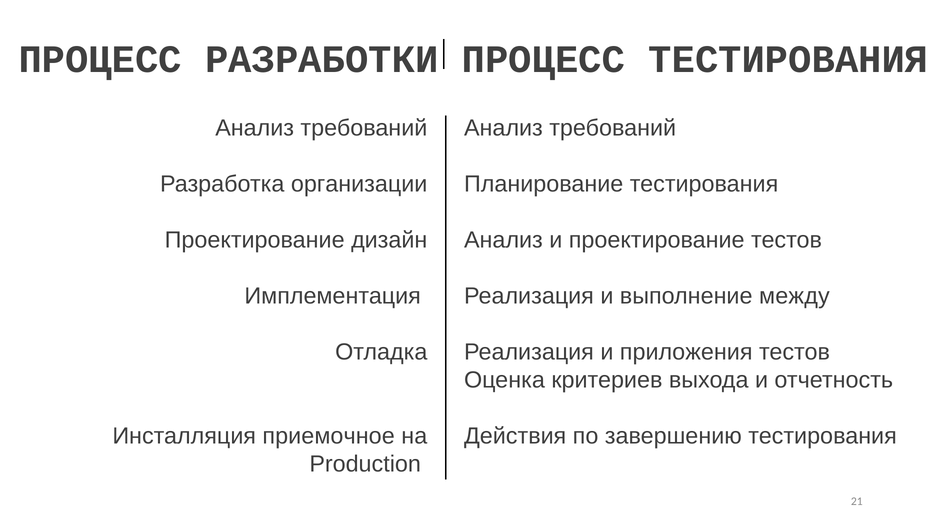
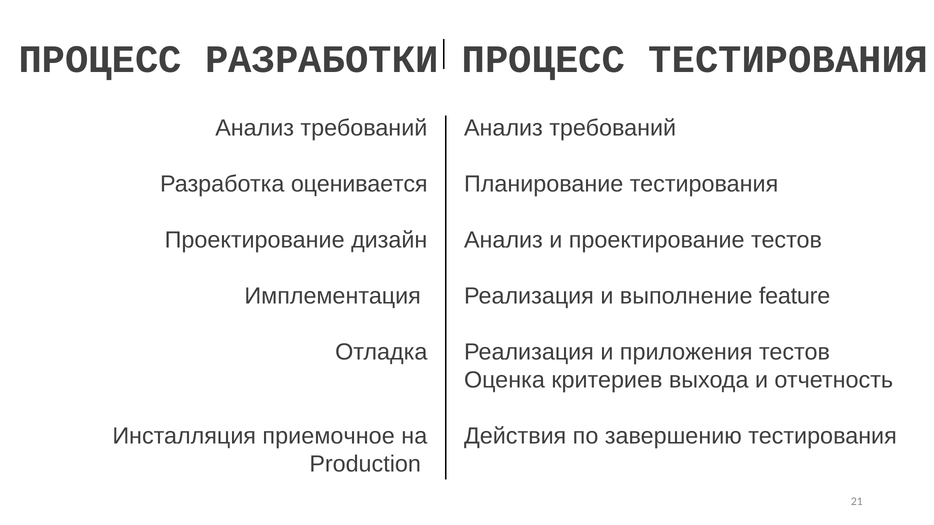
организации: организации -> оценивается (359, 184)
между: между -> feature (795, 296)
